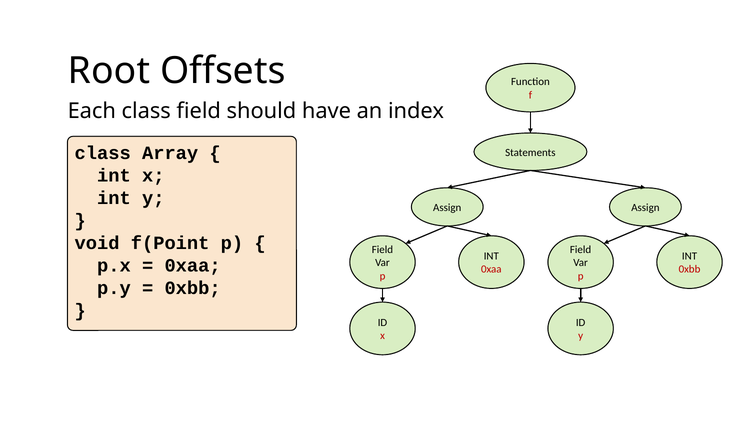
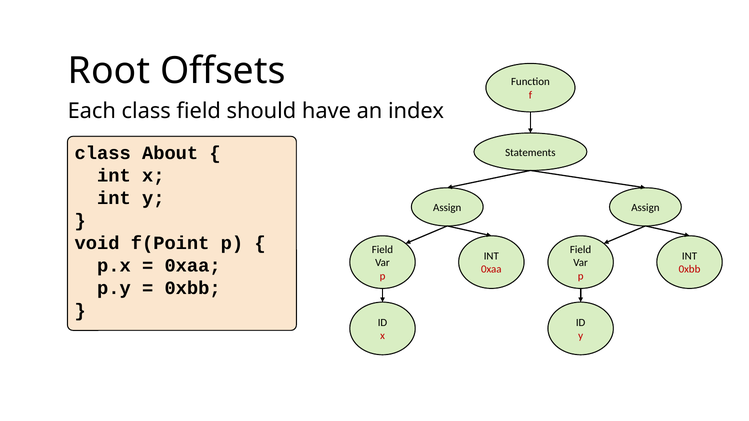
Array: Array -> About (170, 153)
